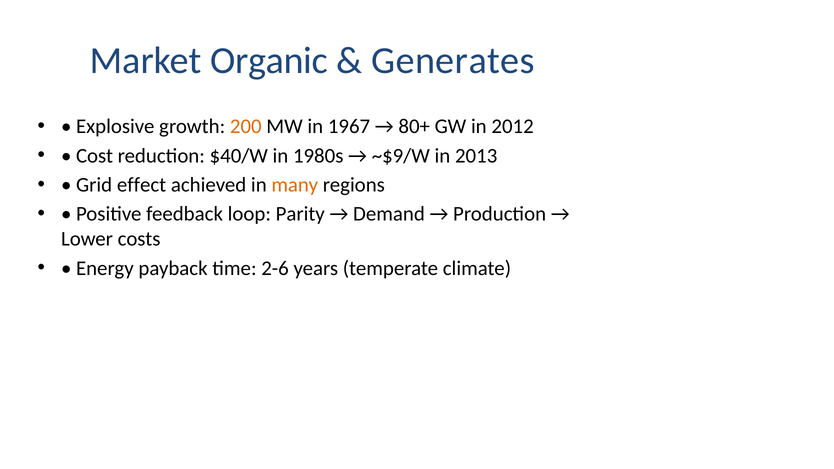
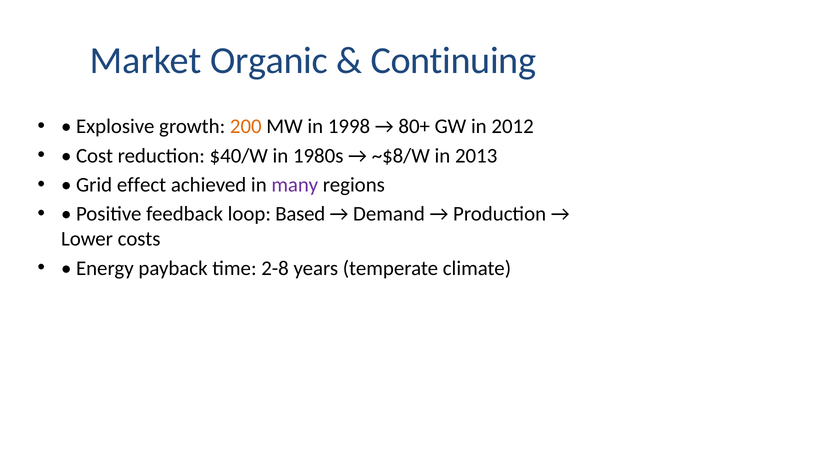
Generates: Generates -> Continuing (453, 61)
1967: 1967 -> 1998 (349, 127)
~$9/W: ~$9/W -> ~$8/W (401, 156)
many colour: orange -> purple (295, 185)
Parity: Parity -> Based (300, 214)
2-6: 2-6 -> 2-8 (275, 268)
